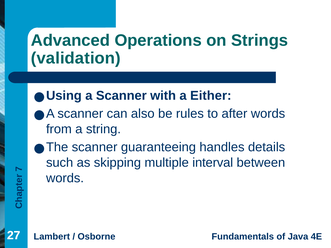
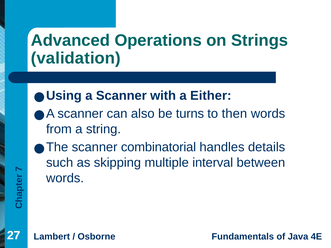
rules: rules -> turns (190, 114)
after: after -> then (234, 114)
guaranteeing: guaranteeing -> combinatorial (159, 147)
